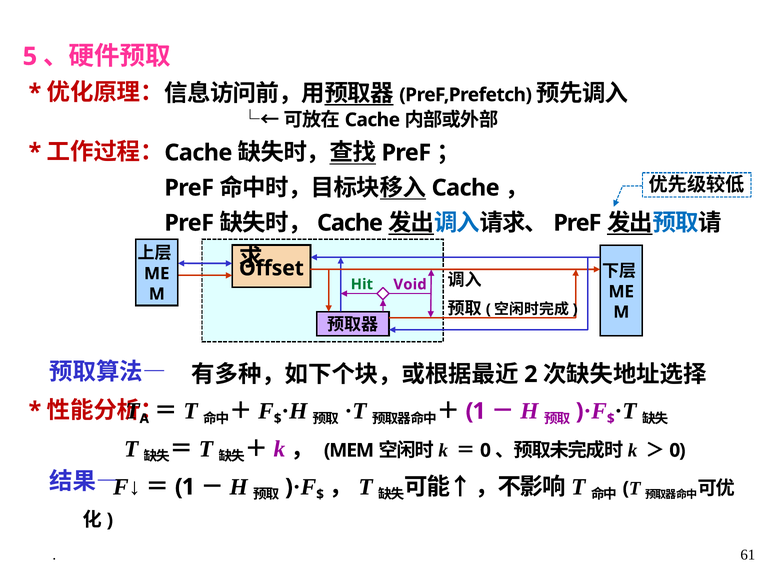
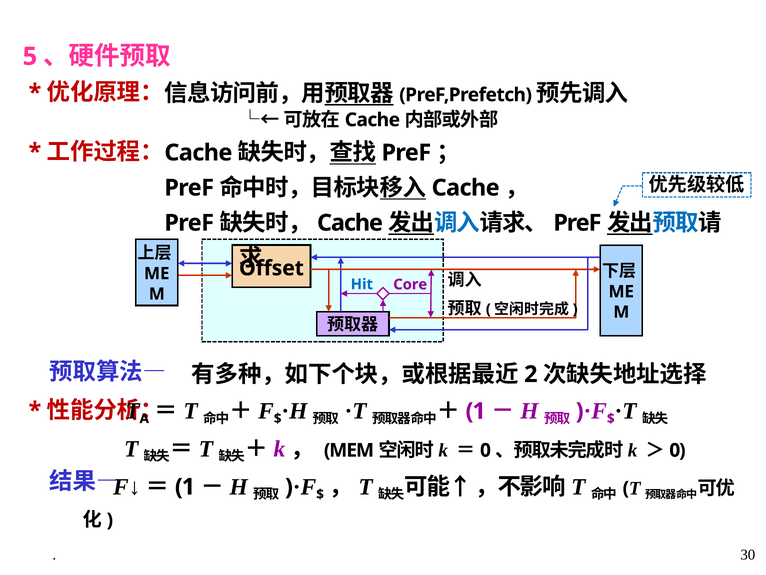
Hit colour: green -> blue (362, 284)
Void: Void -> Core (410, 284)
61: 61 -> 30 (748, 554)
